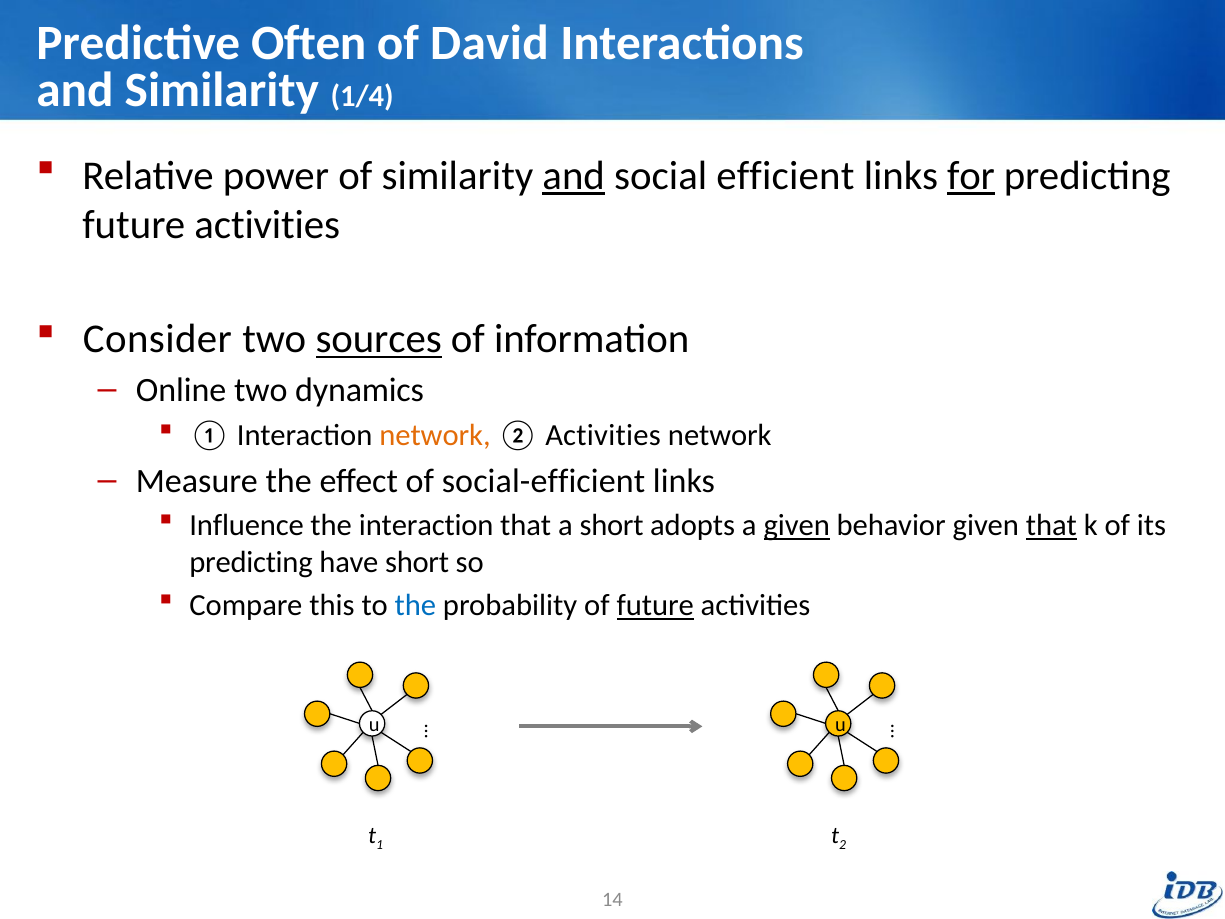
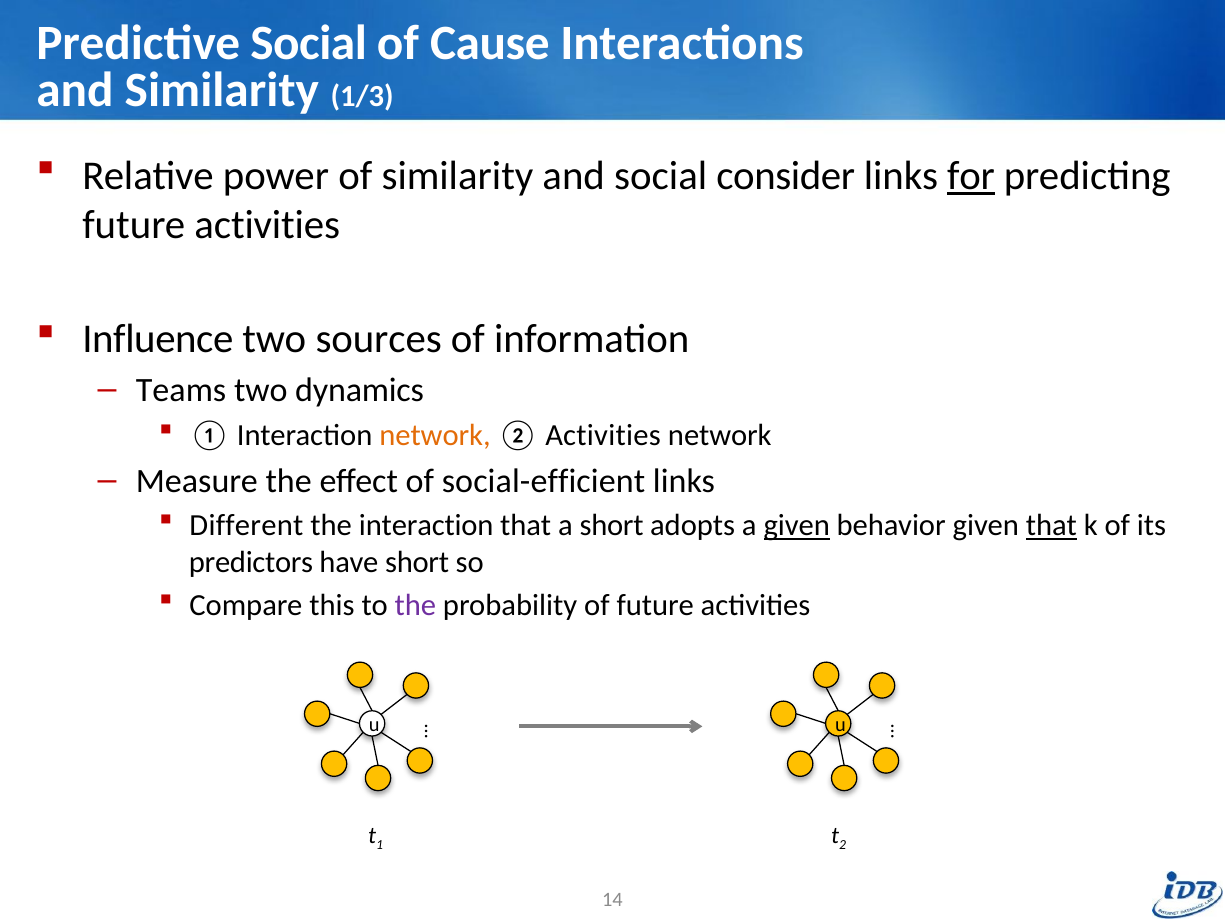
Predictive Often: Often -> Social (309, 43)
David: David -> Cause (490, 43)
1/4: 1/4 -> 1/3 (362, 97)
and underline: present -> none (574, 176)
efficient: efficient -> consider (786, 176)
Consider: Consider -> Influence (158, 339)
sources underline: present -> none (379, 339)
Online: Online -> Teams (181, 391)
Influence: Influence -> Different (246, 526)
predicting: predicting -> predictors (251, 562)
the colour: blue -> purple (415, 605)
future underline: present -> none (655, 605)
